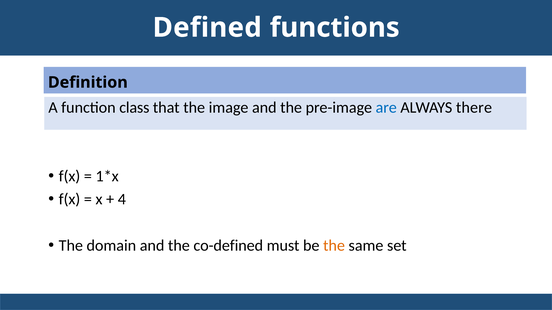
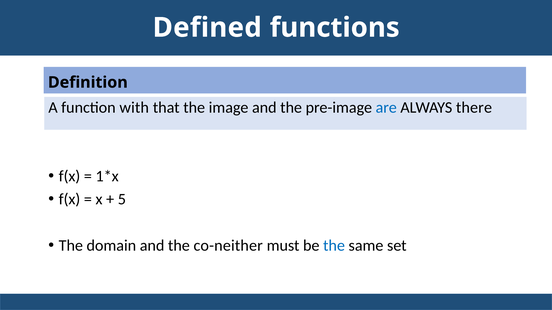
class: class -> with (134, 108)
4: 4 -> 5 (122, 200)
co-defined: co-defined -> co-neither (228, 246)
the colour: orange -> blue (334, 246)
